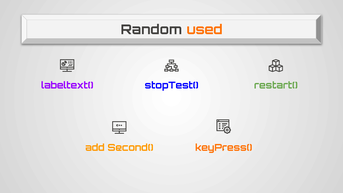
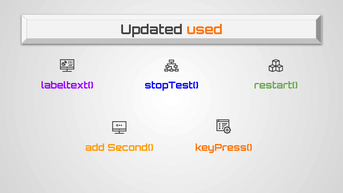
Random: Random -> Updated (151, 30)
